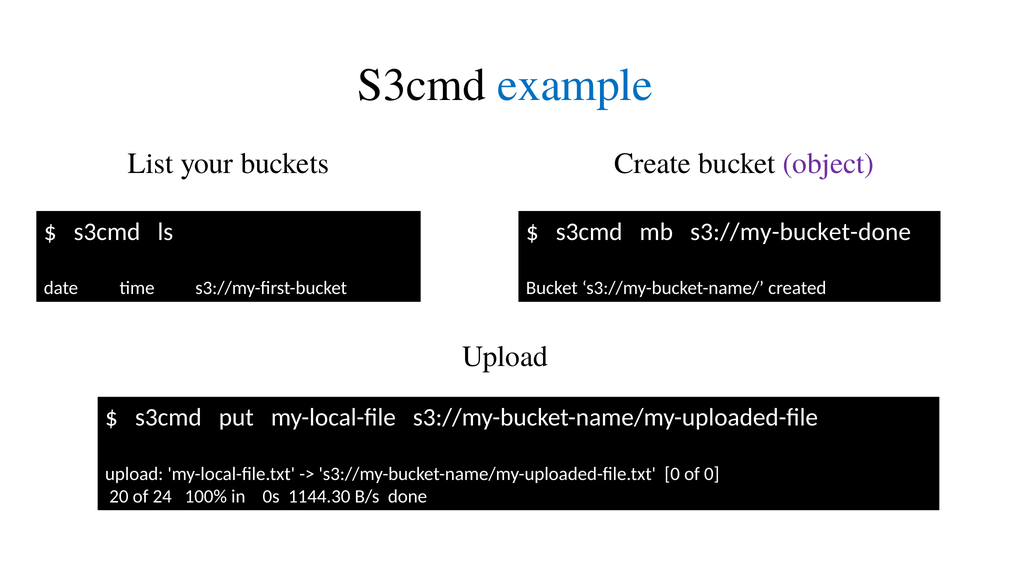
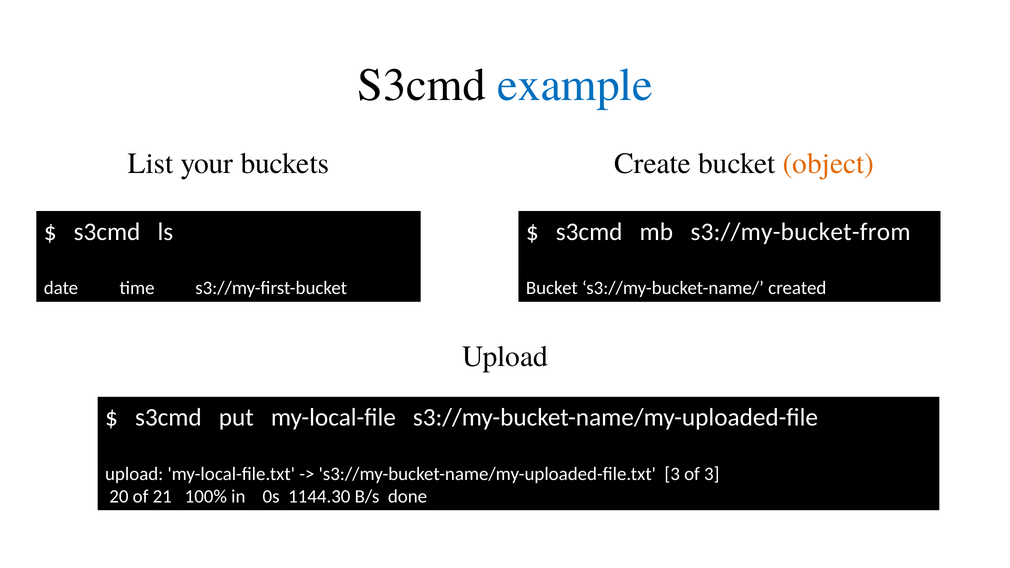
object colour: purple -> orange (828, 163)
s3://my-bucket-done: s3://my-bucket-done -> s3://my-bucket-from (801, 232)
s3://my-bucket-name/my-uploaded-file.txt 0: 0 -> 3 (672, 474)
of 0: 0 -> 3 (712, 474)
24: 24 -> 21 (162, 497)
